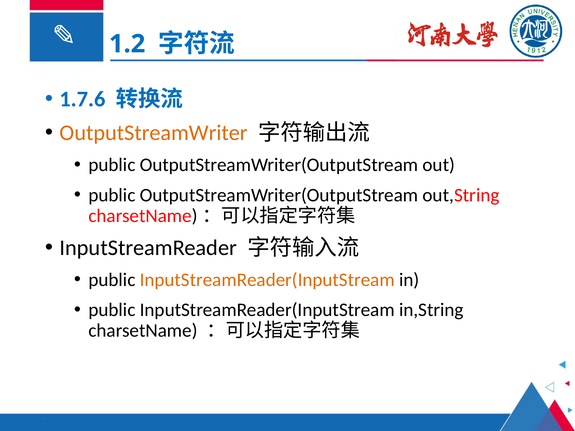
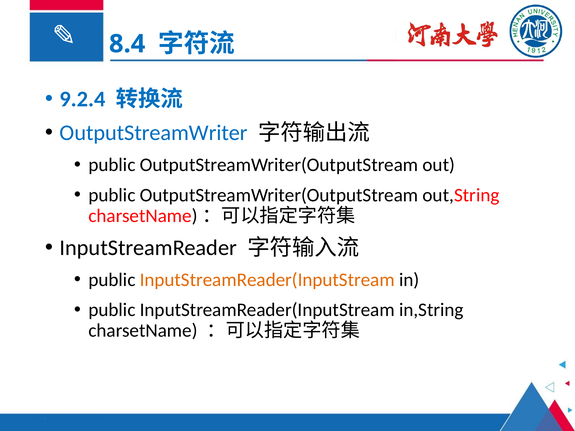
1.2: 1.2 -> 8.4 (127, 44)
1.7.6: 1.7.6 -> 9.2.4 (83, 99)
OutputStreamWriter colour: orange -> blue (154, 133)
